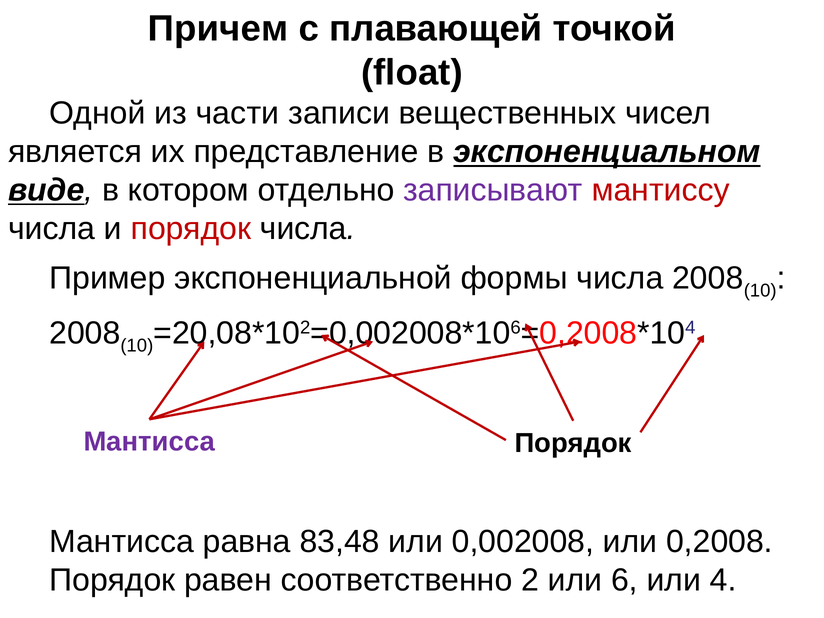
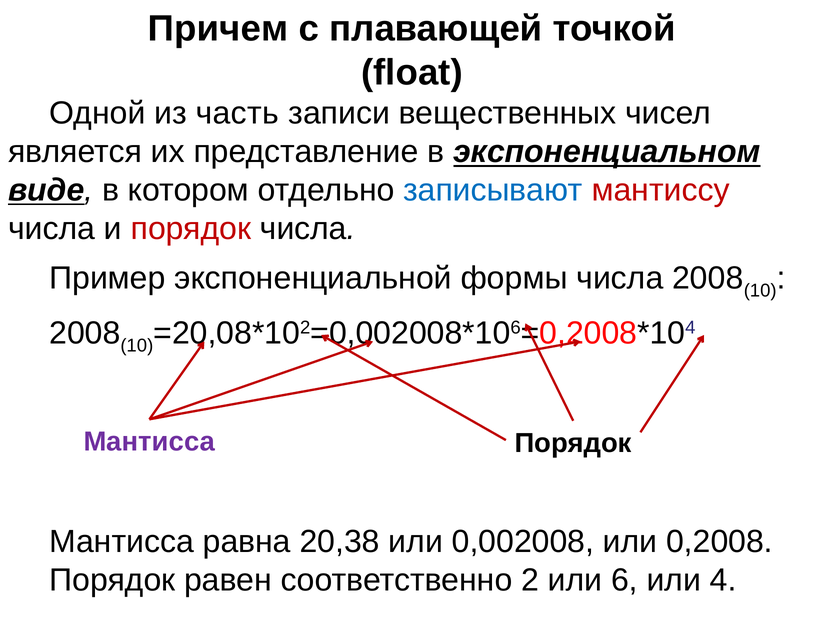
части: части -> часть (237, 113)
записывают colour: purple -> blue (493, 190)
83,48: 83,48 -> 20,38 (340, 542)
